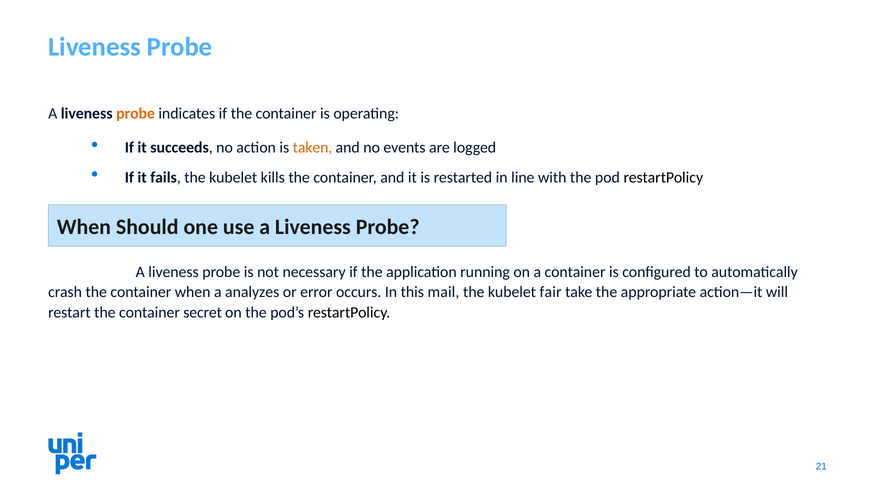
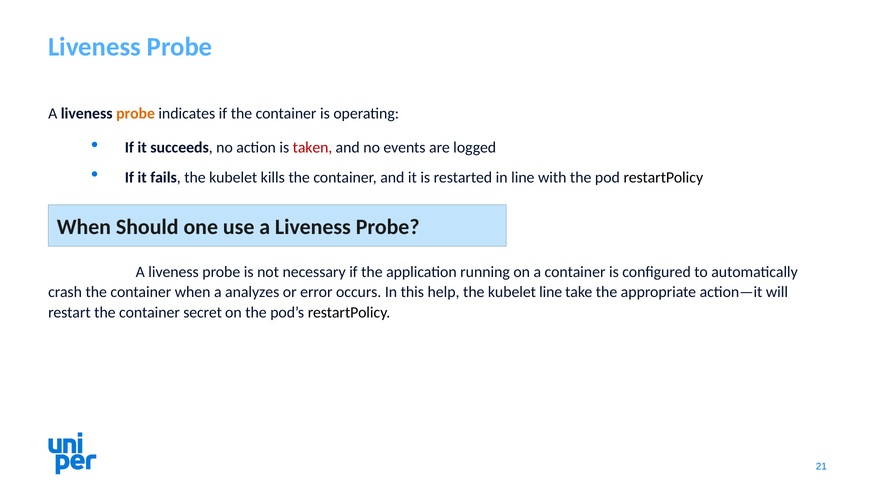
taken colour: orange -> red (312, 148)
mail: mail -> help (444, 292)
kubelet fair: fair -> line (551, 292)
